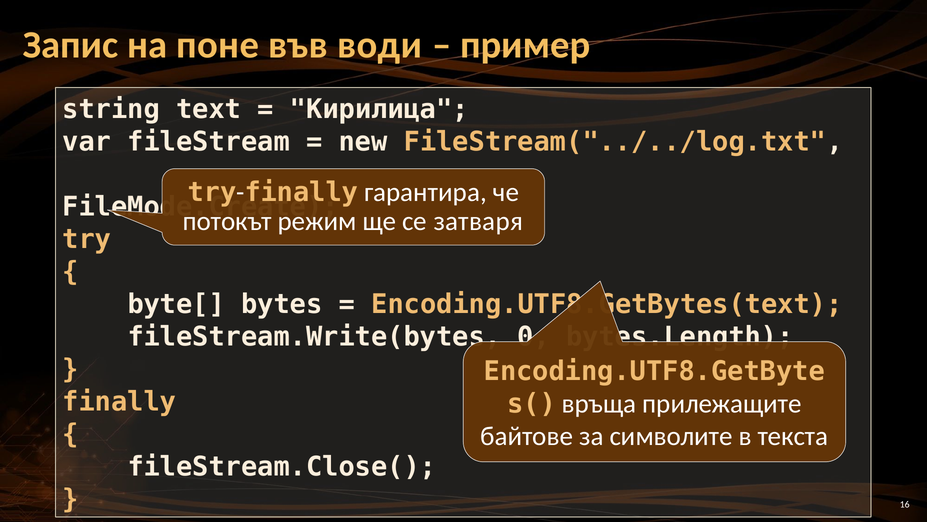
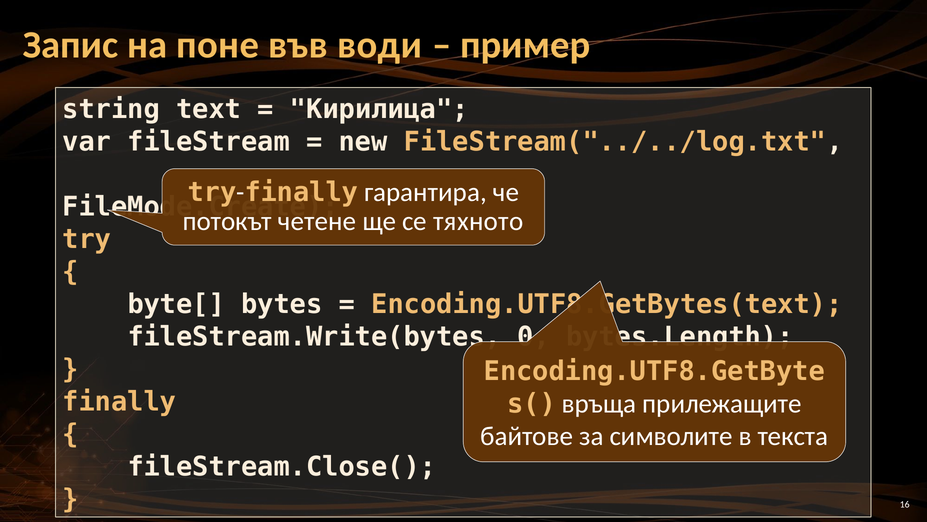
режим: режим -> четене (317, 221)
затваря: затваря -> тяхното (478, 221)
